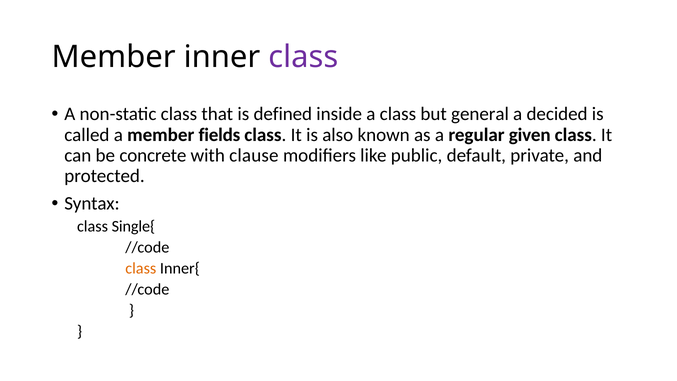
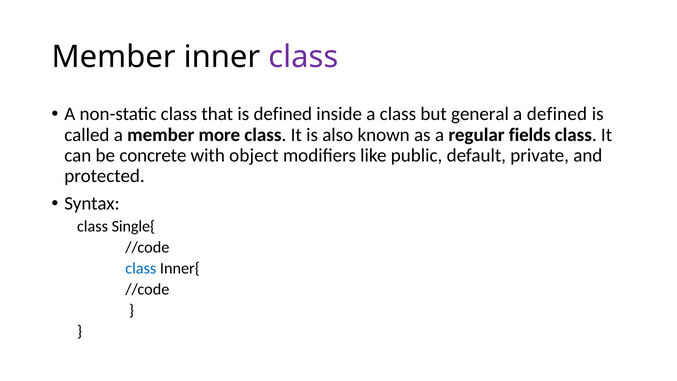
a decided: decided -> defined (557, 114)
fields: fields -> more (219, 135)
given: given -> fields (530, 135)
clause: clause -> object (254, 155)
class colour: orange -> blue (141, 268)
